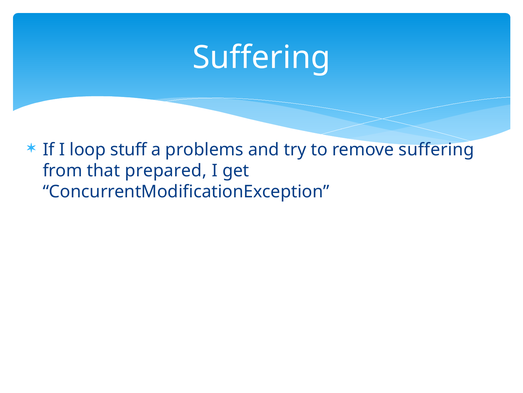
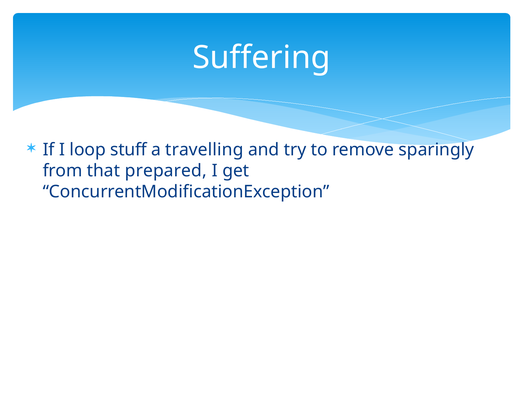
problems: problems -> travelling (204, 149)
remove suffering: suffering -> sparingly (436, 149)
